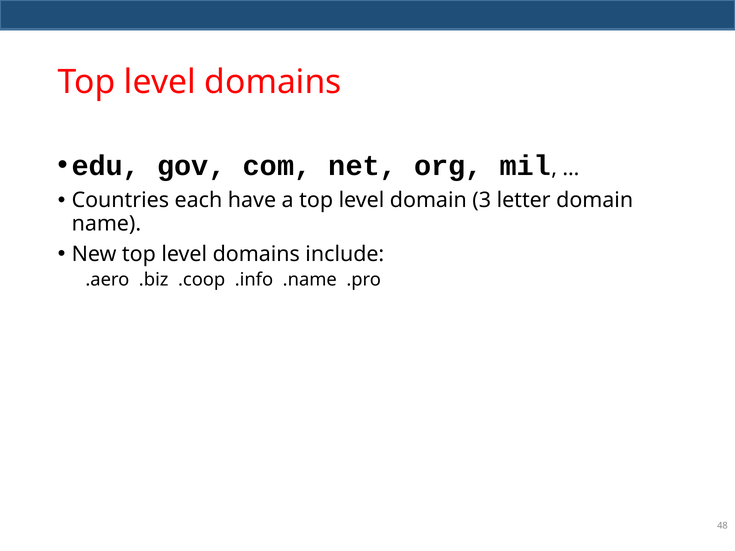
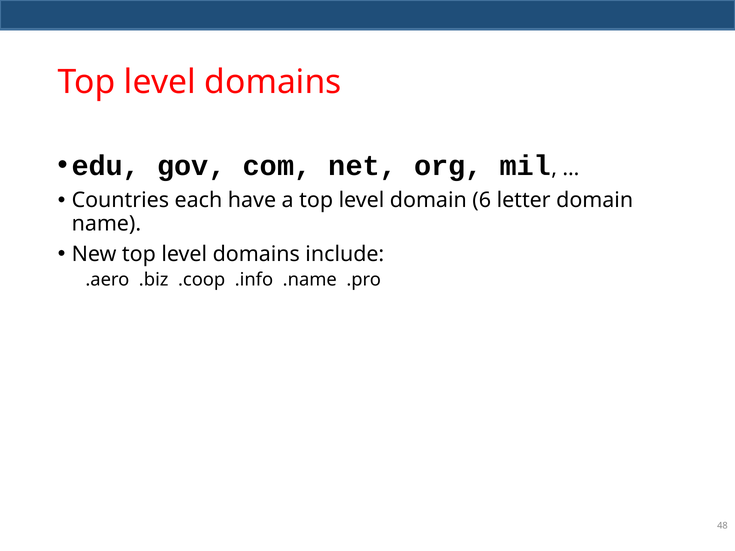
3: 3 -> 6 (482, 200)
